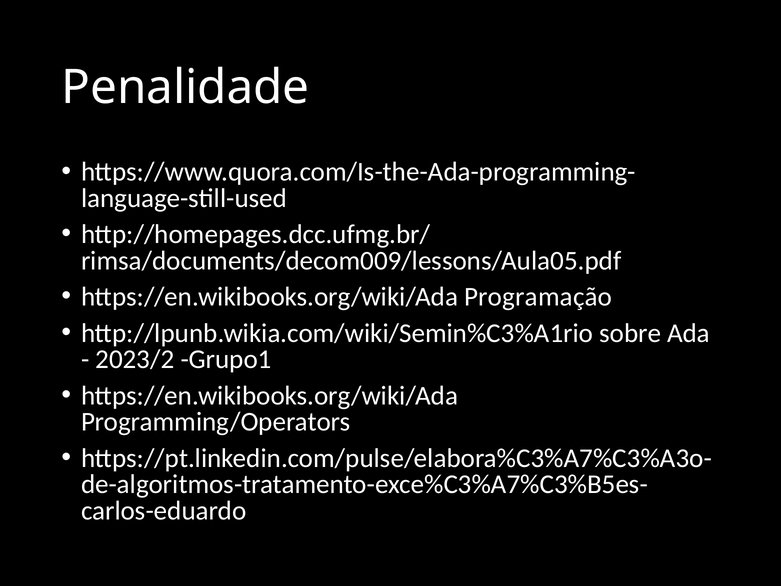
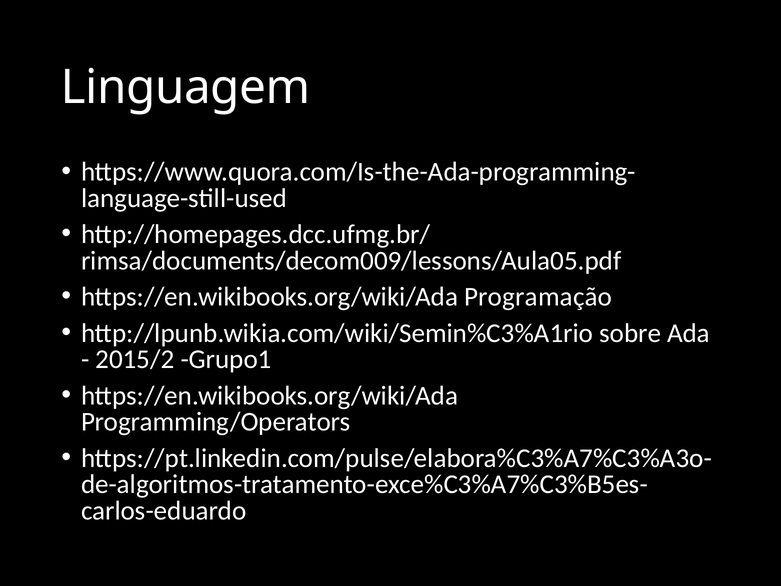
Penalidade: Penalidade -> Linguagem (186, 87)
2023/2: 2023/2 -> 2015/2 (135, 359)
